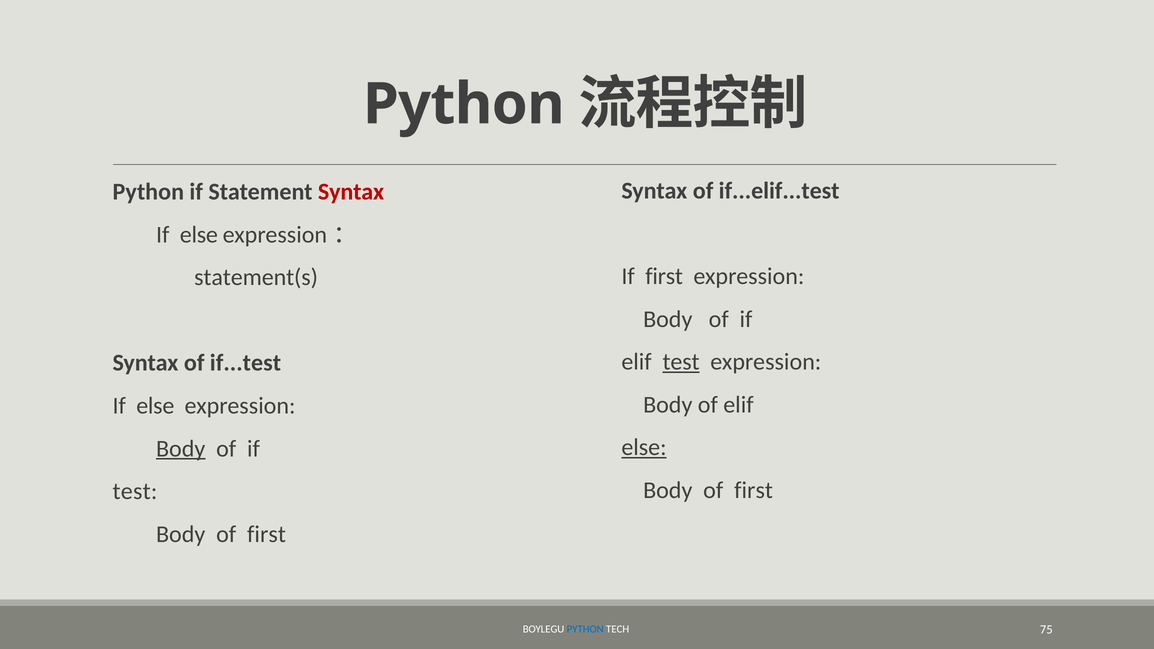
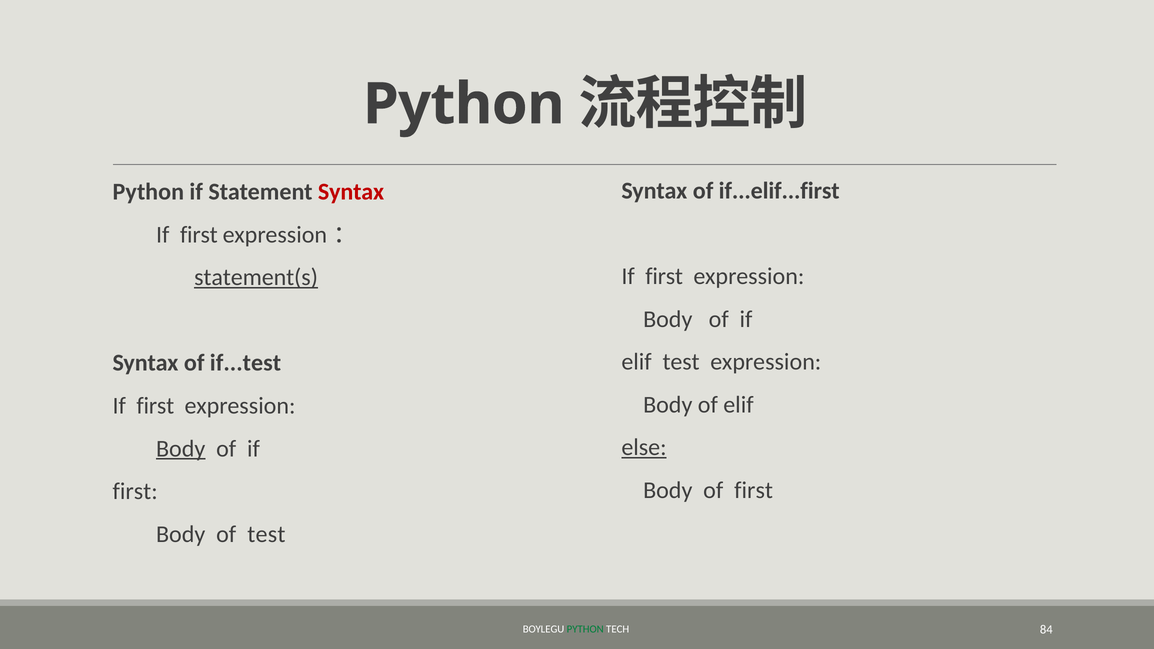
if...elif...test: if...elif...test -> if...elif...first (779, 191)
else: else -> first (199, 235)
statement(s underline: none -> present (256, 277)
test underline: present -> none (681, 362)
else: else -> first (155, 406)
test: test -> first (135, 491)
first: first -> test (266, 534)
PYTHON colour: blue -> green (585, 629)
75: 75 -> 84 (1046, 629)
